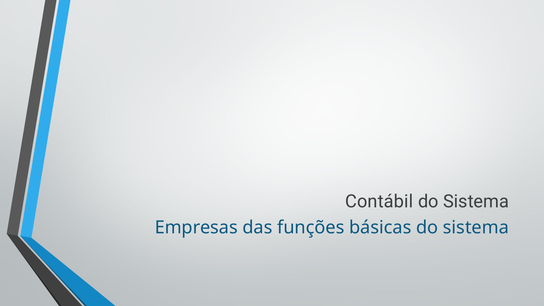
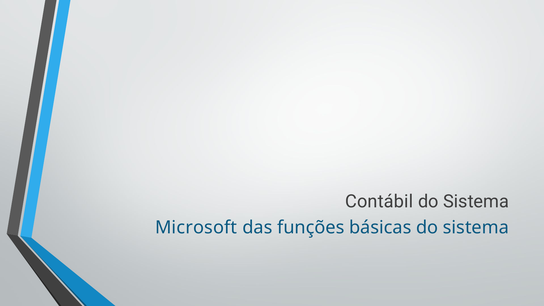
Empresas: Empresas -> Microsoft (196, 227)
